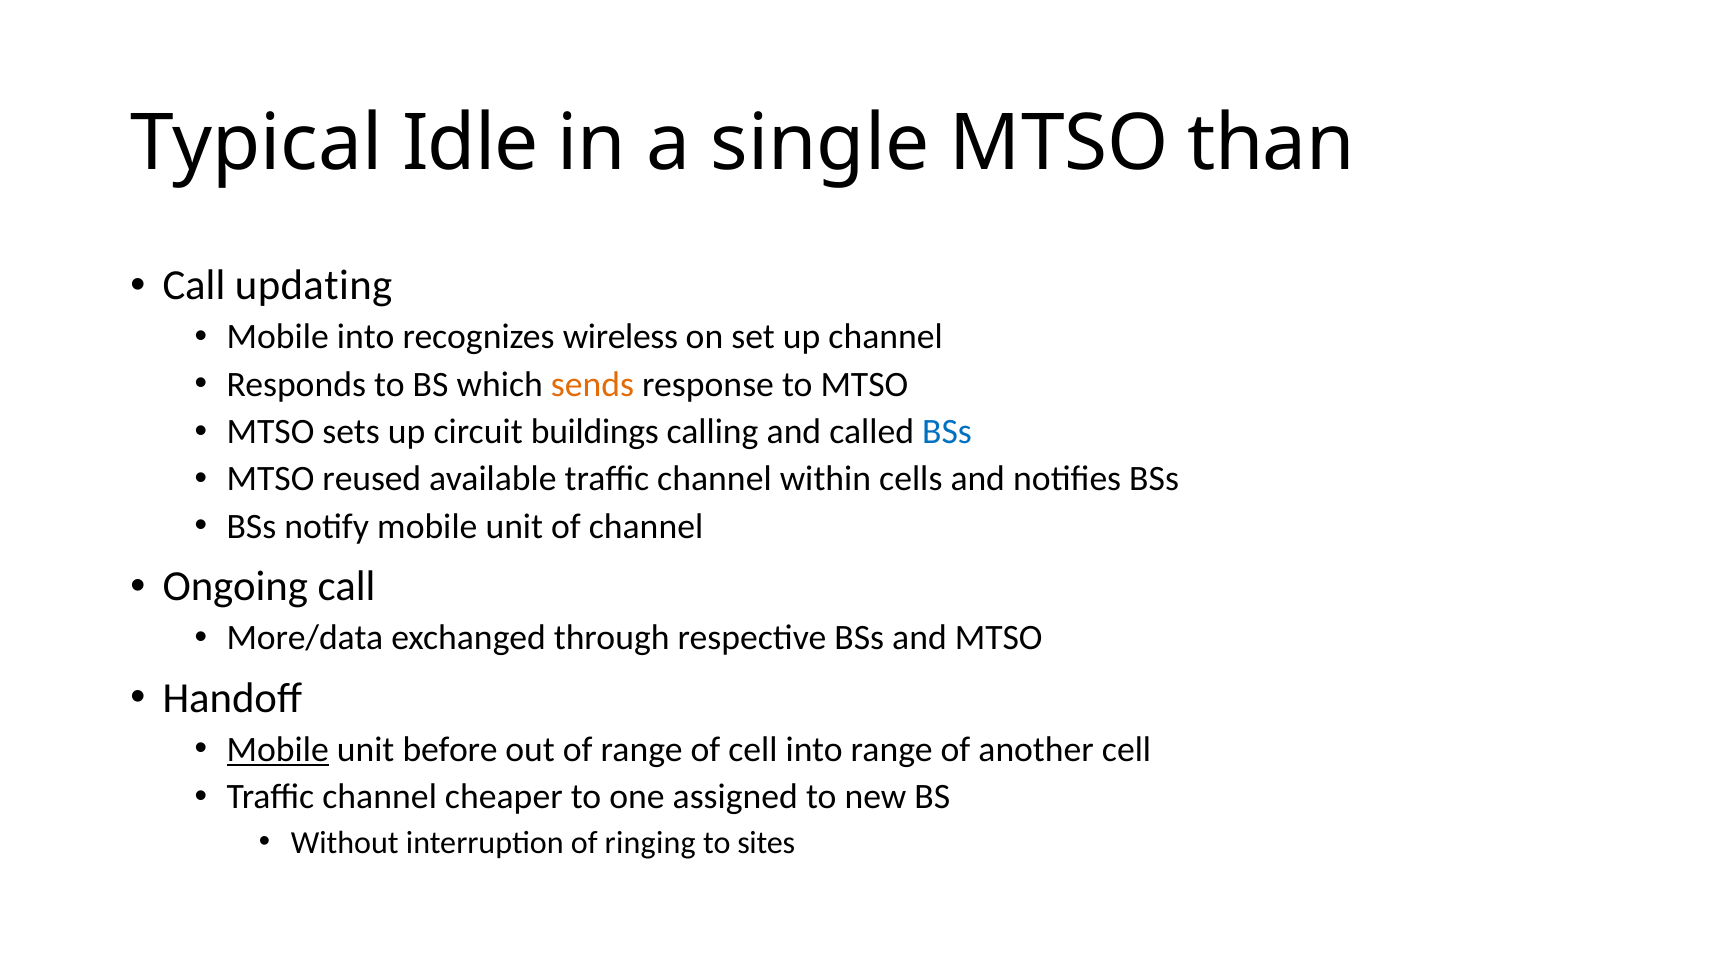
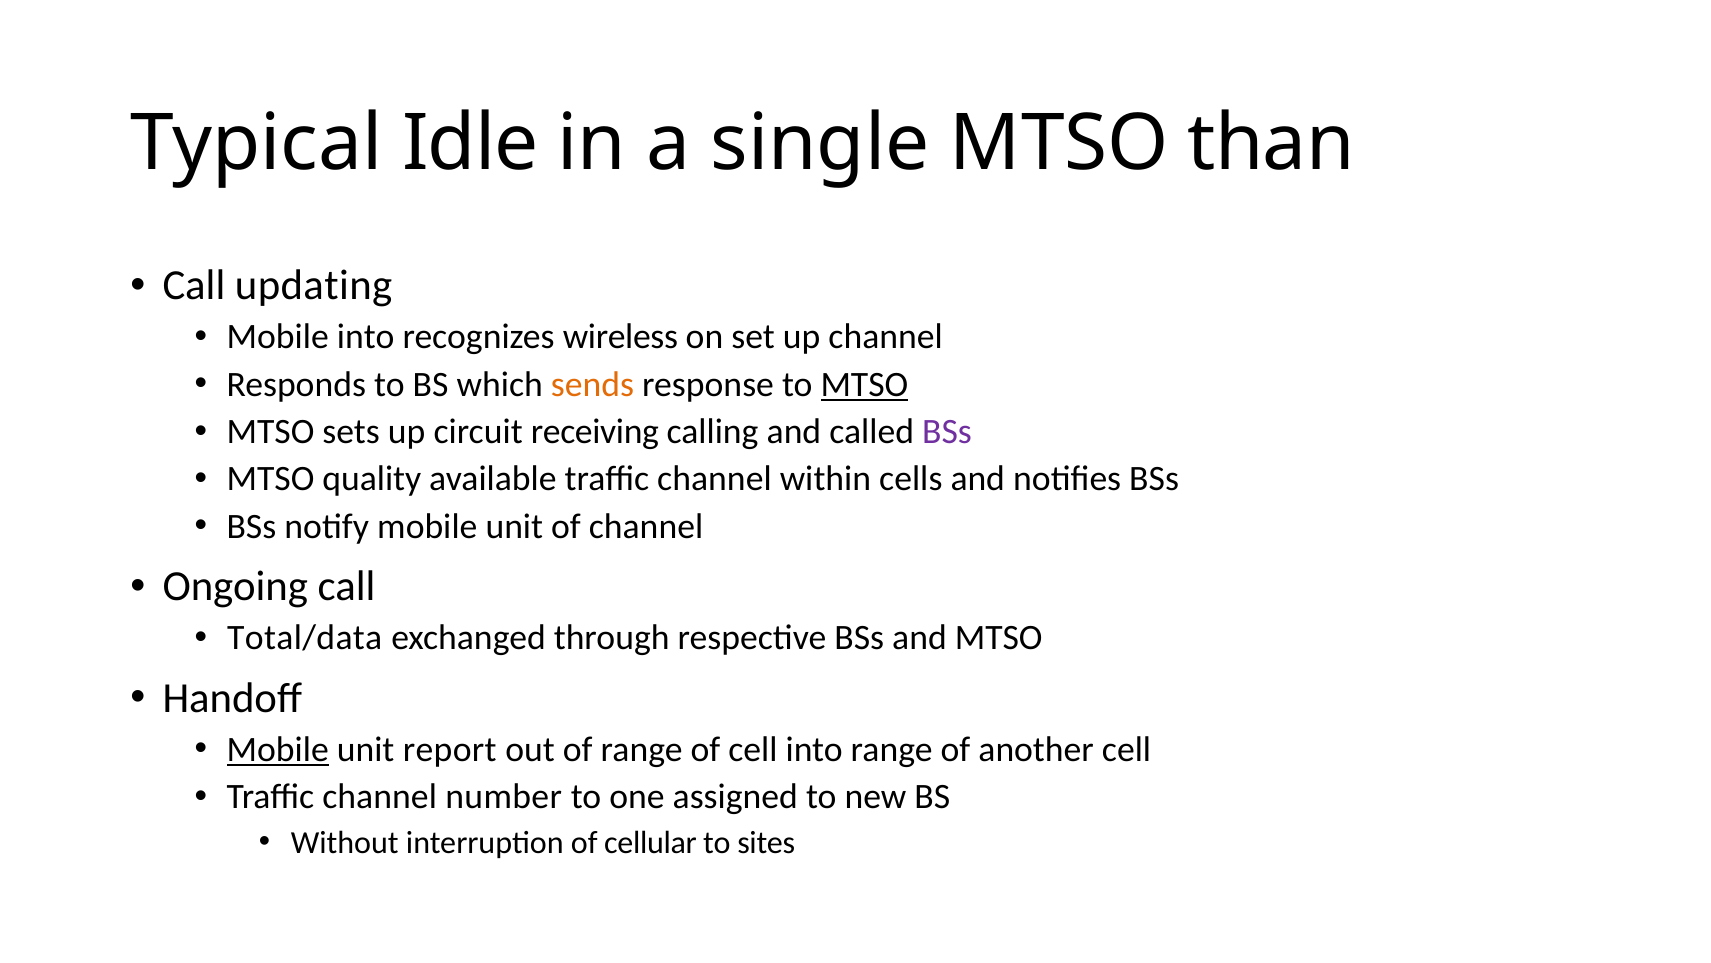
MTSO underline: none -> present (864, 384)
buildings: buildings -> receiving (595, 432)
BSs colour: blue -> purple (947, 432)
reused: reused -> quality (372, 479)
More/data: More/data -> Total/data (305, 638)
before: before -> report (450, 749)
cheaper: cheaper -> number (504, 796)
ringing: ringing -> cellular (651, 842)
